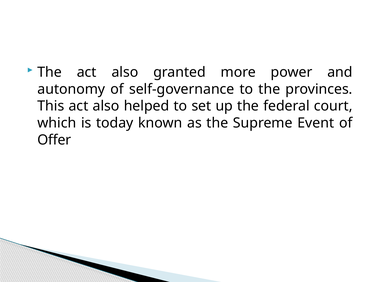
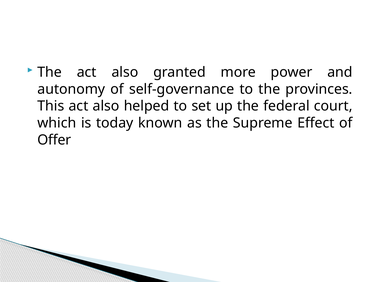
Event: Event -> Effect (316, 123)
